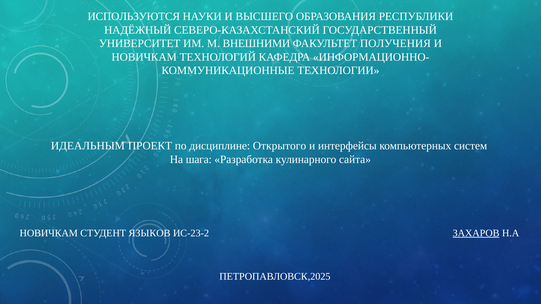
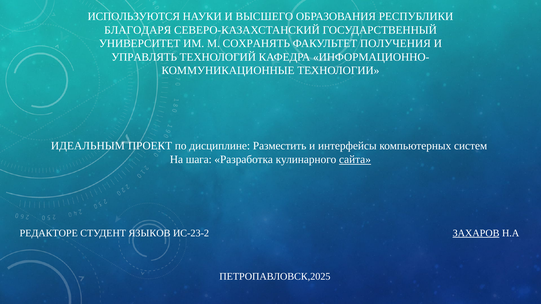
НАДЁЖНЫЙ: НАДЁЖНЫЙ -> БЛАГОДАРЯ (138, 30)
ВНЕШНИМИ: ВНЕШНИМИ -> СОХРАНЯТЬ (256, 44)
НОВИЧКАМ: НОВИЧКАМ -> УПРАВЛЯТЬ (144, 57)
Открытого: Открытого -> Разместить (280, 146)
сайта underline: none -> present (355, 160)
НОВИЧКАМ: НОВИЧКАМ -> РЕДАКТОРЕ (49, 233)
